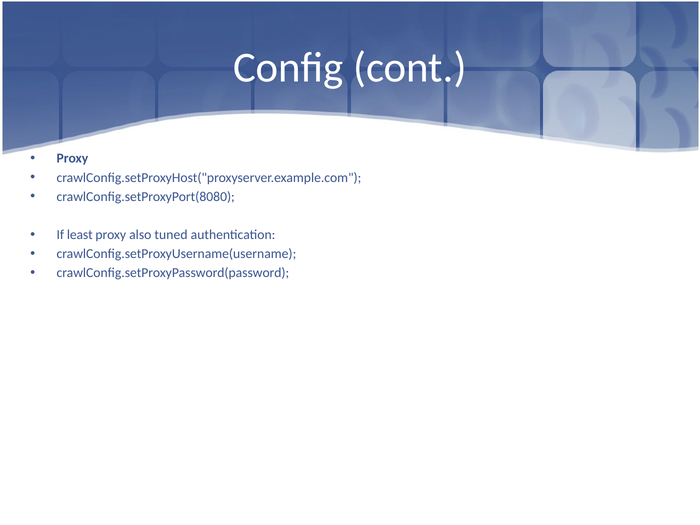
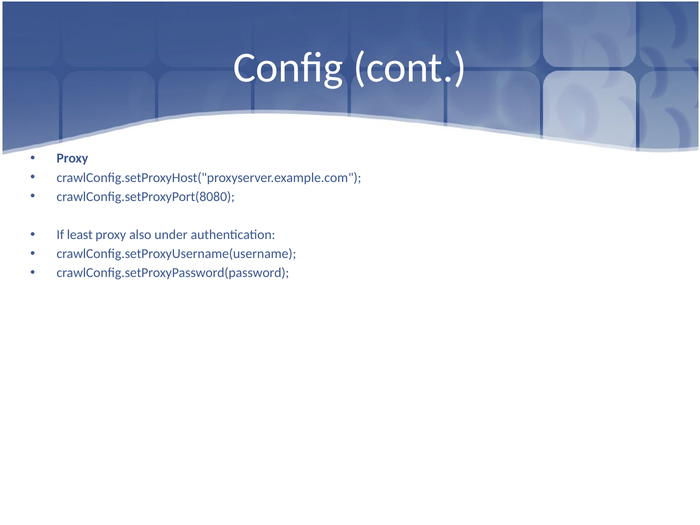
tuned: tuned -> under (171, 235)
